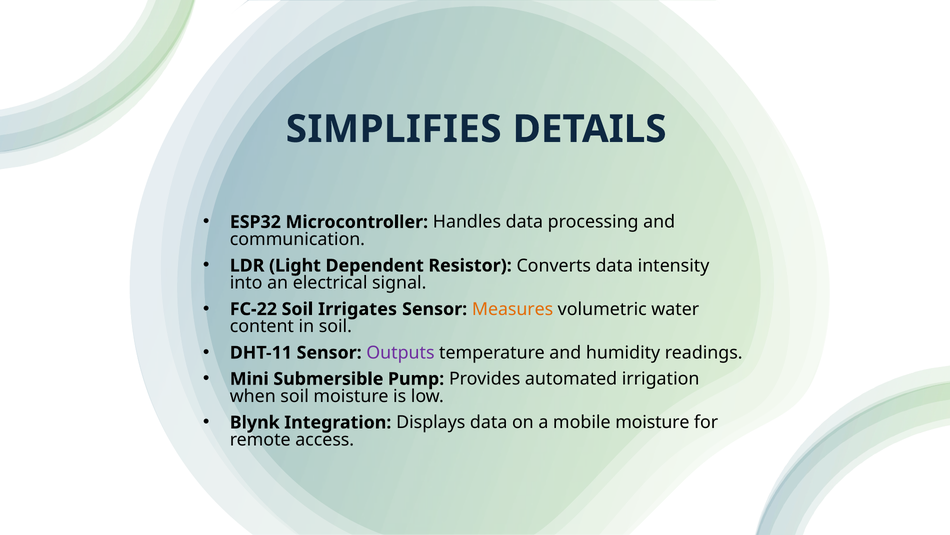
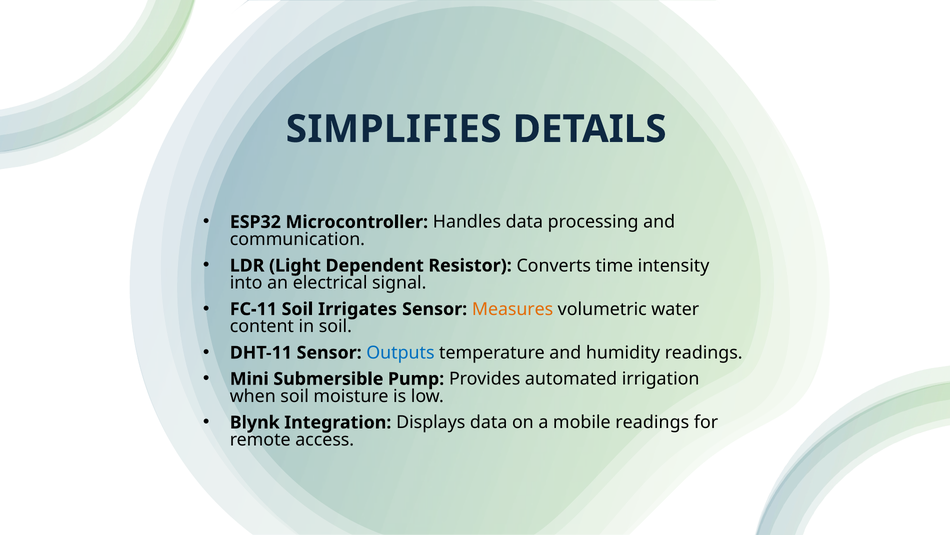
Converts data: data -> time (614, 265)
FC-22: FC-22 -> FC-11 (253, 309)
Outputs colour: purple -> blue (400, 352)
mobile moisture: moisture -> readings (652, 422)
